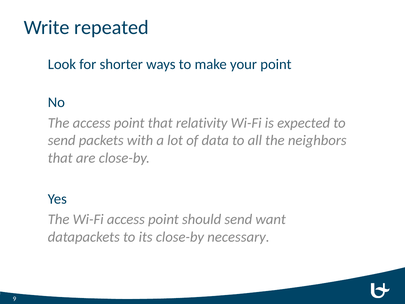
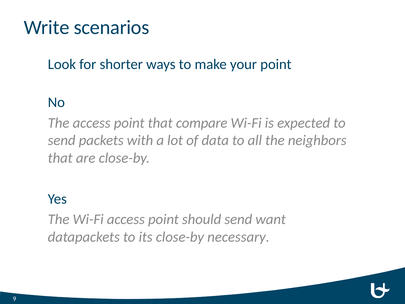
repeated: repeated -> scenarios (112, 27)
relativity: relativity -> compare (202, 123)
